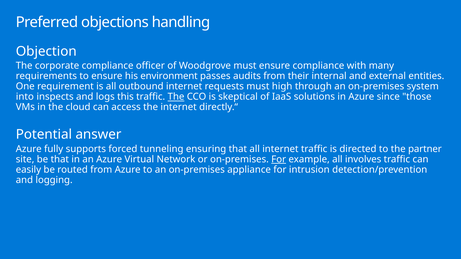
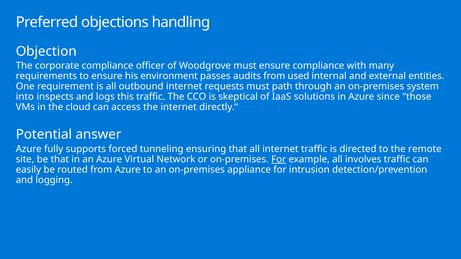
their: their -> used (298, 76)
high: high -> path (282, 87)
The underline: present -> none (176, 97)
partner: partner -> remote (425, 149)
